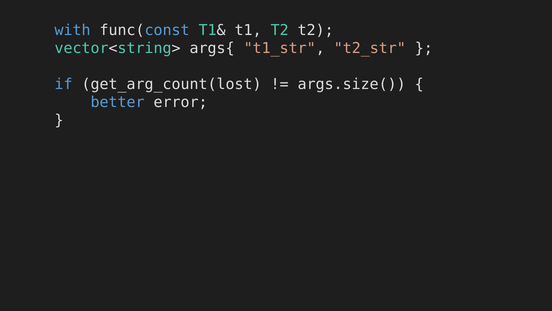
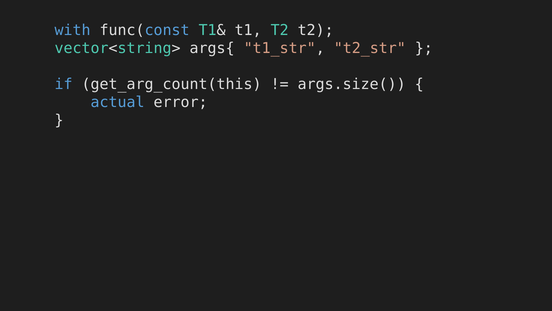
get_arg_count(lost: get_arg_count(lost -> get_arg_count(this (172, 84)
better: better -> actual (118, 102)
